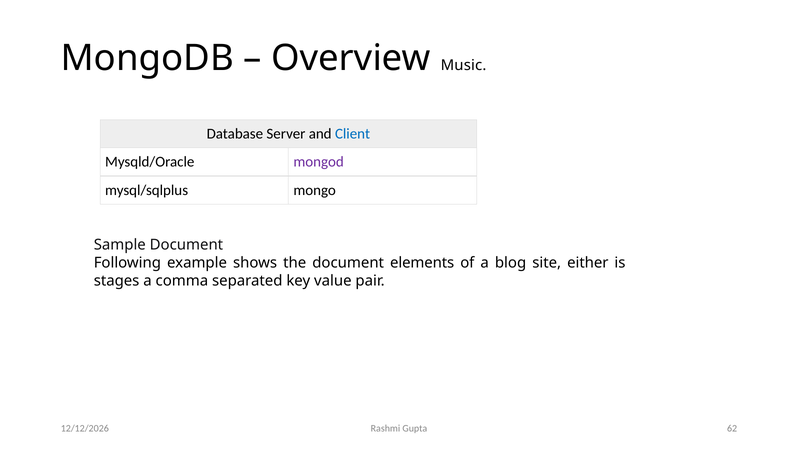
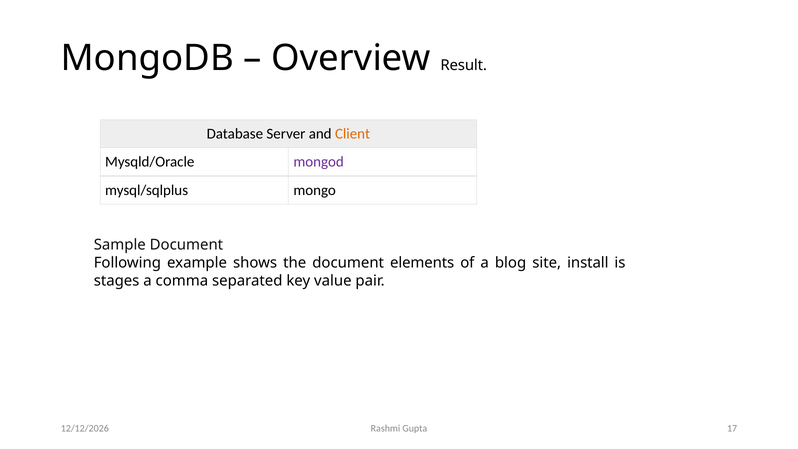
Music: Music -> Result (464, 65)
Client colour: blue -> orange (353, 134)
either: either -> install (588, 263)
62: 62 -> 17 (732, 429)
